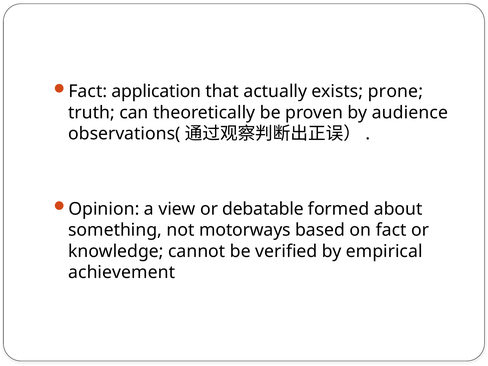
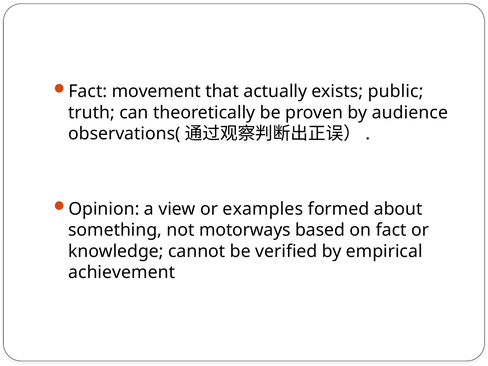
application: application -> movement (156, 91)
prone: prone -> public (396, 91)
debatable: debatable -> examples (263, 209)
